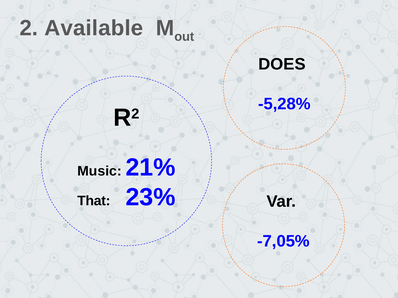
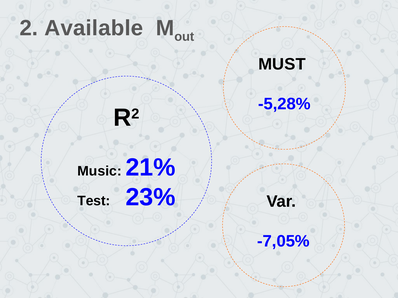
DOES: DOES -> MUST (282, 64)
That: That -> Test (94, 201)
